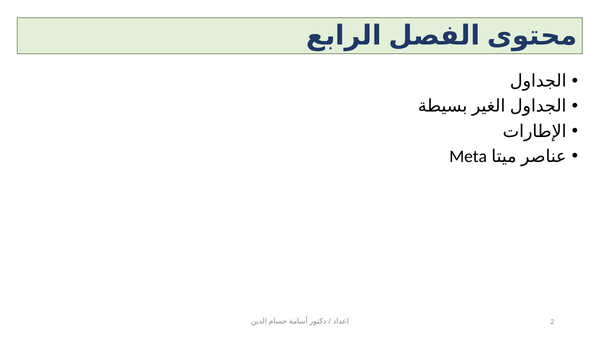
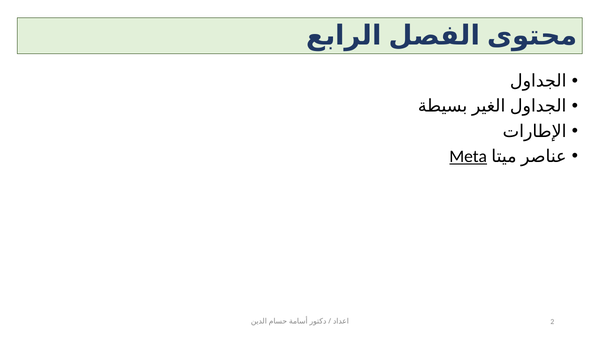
Meta underline: none -> present (468, 157)
